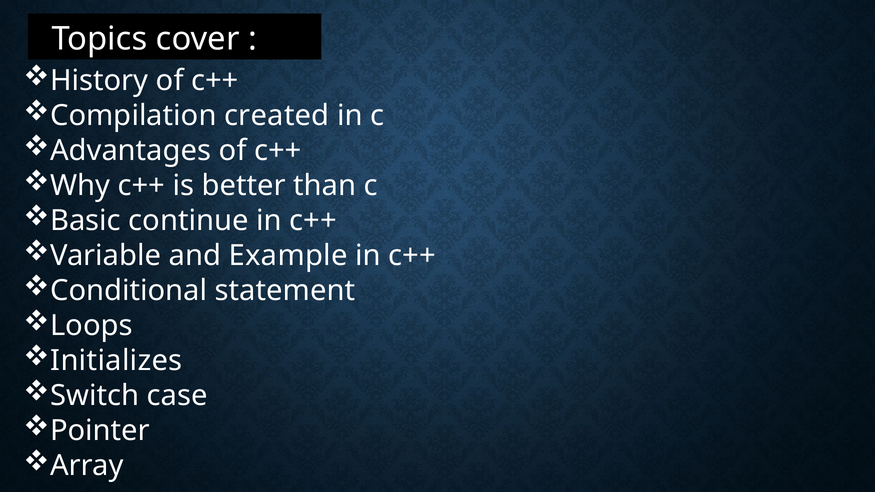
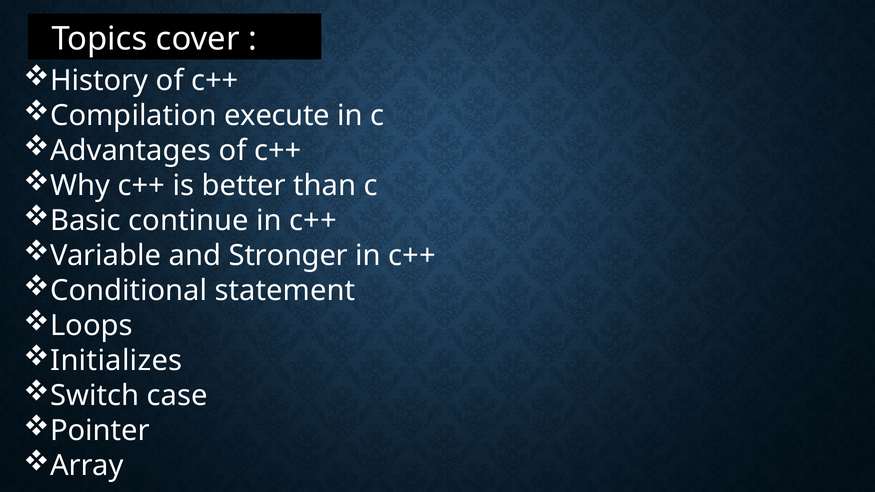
created: created -> execute (277, 116)
Example: Example -> Stronger (288, 256)
